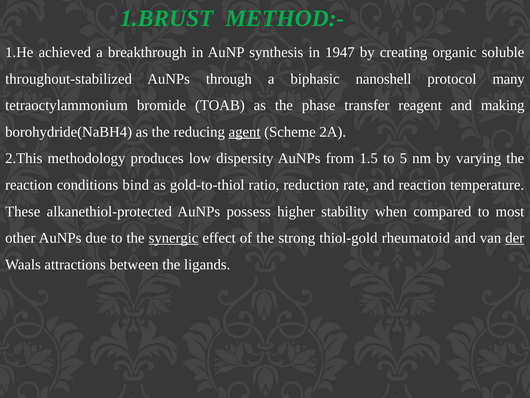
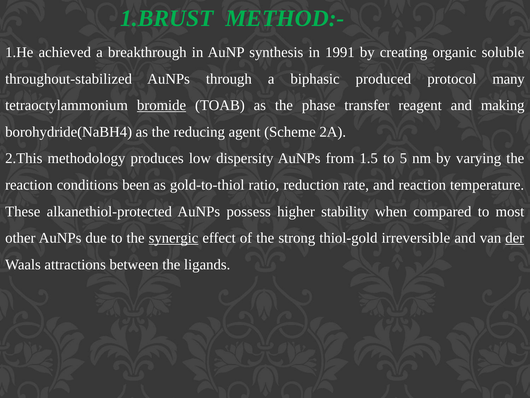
1947: 1947 -> 1991 (340, 52)
nanoshell: nanoshell -> produced (383, 79)
bromide underline: none -> present (162, 105)
agent underline: present -> none (245, 132)
bind: bind -> been (136, 185)
rheumatoid: rheumatoid -> irreversible (416, 238)
